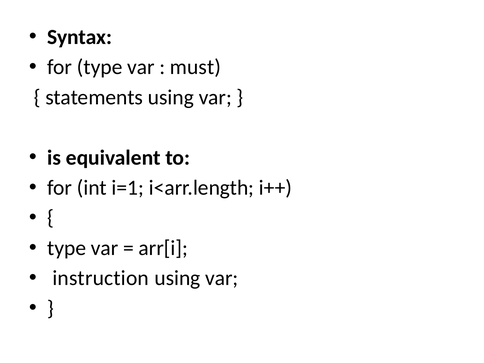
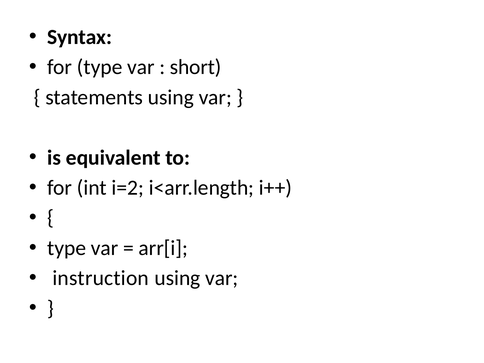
must: must -> short (196, 67)
i=1: i=1 -> i=2 (128, 188)
